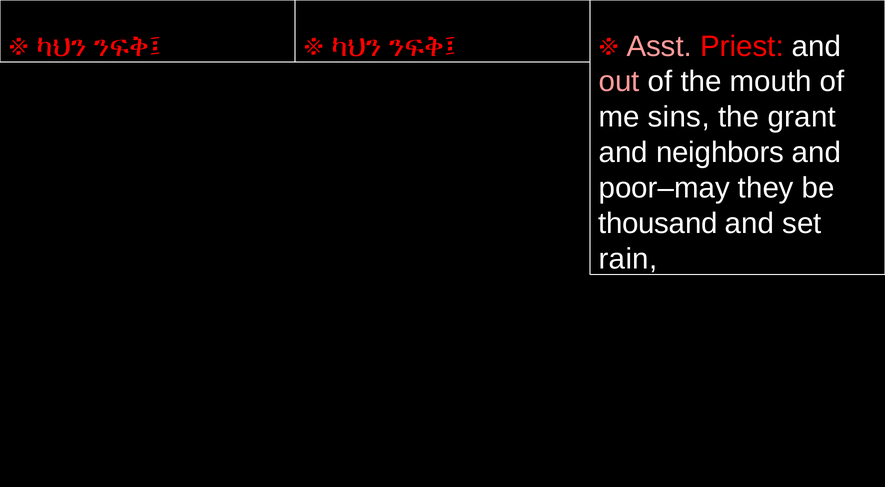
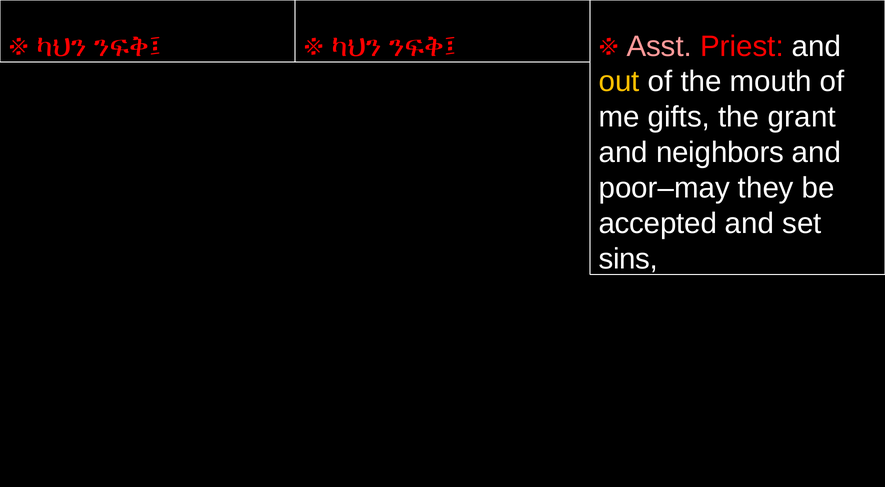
out colour: pink -> yellow (619, 82)
sins: sins -> gifts (679, 117)
thousand: thousand -> accepted (658, 223)
rain: rain -> sins (628, 259)
